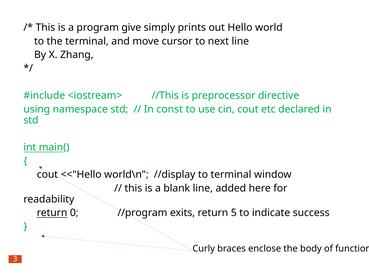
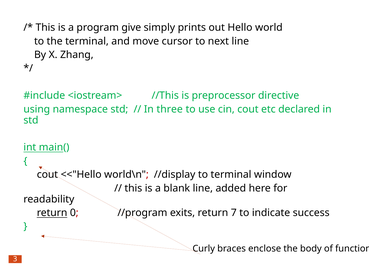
const: const -> three (170, 109)
5: 5 -> 7 (234, 213)
